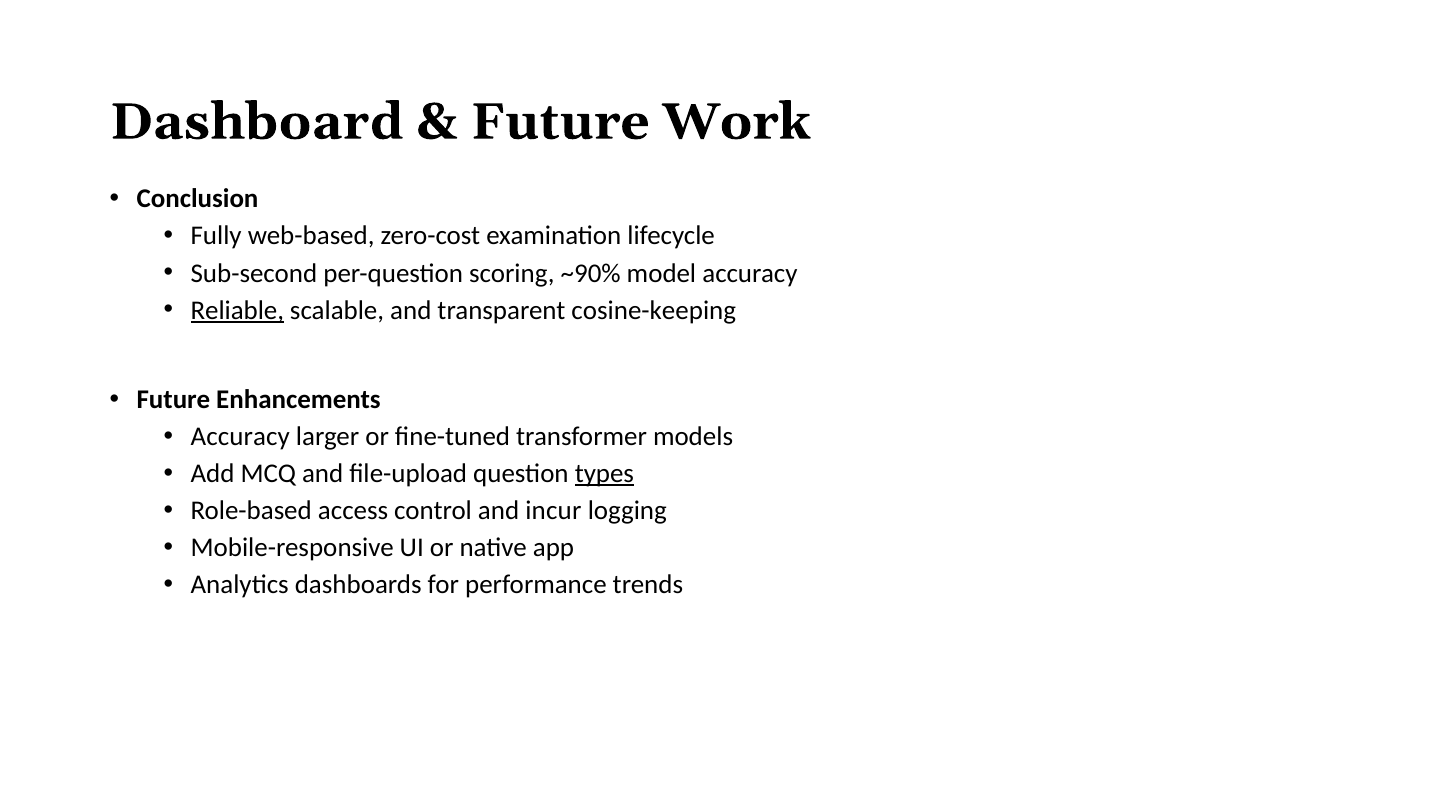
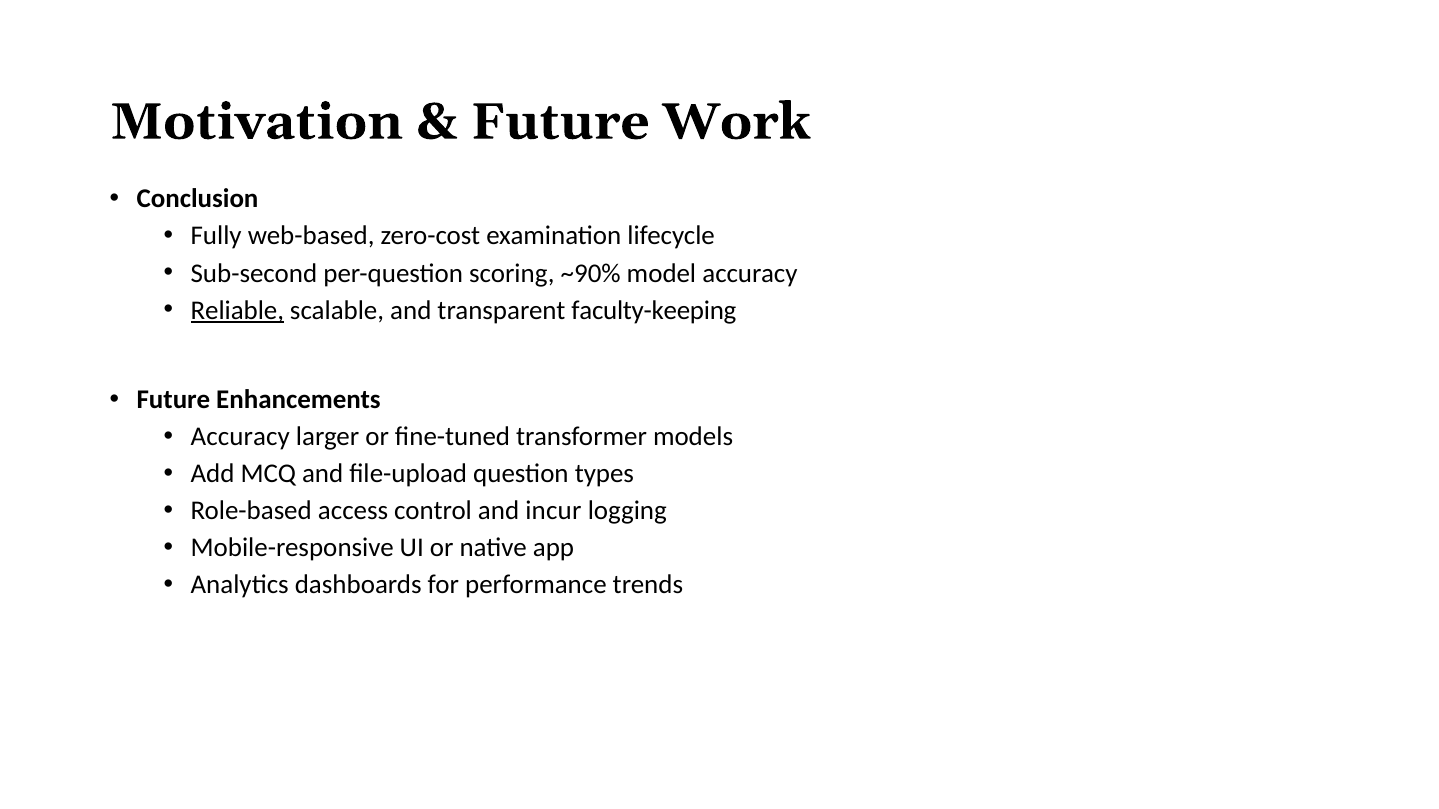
Dashboard: Dashboard -> Motivation (257, 122)
cosine-keeping: cosine-keeping -> faculty-keeping (654, 310)
types underline: present -> none (604, 474)
